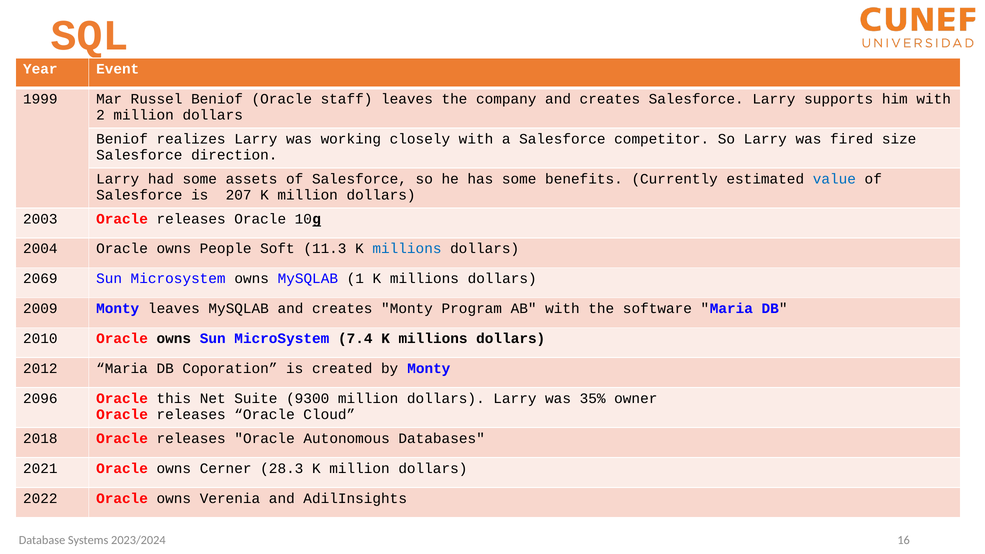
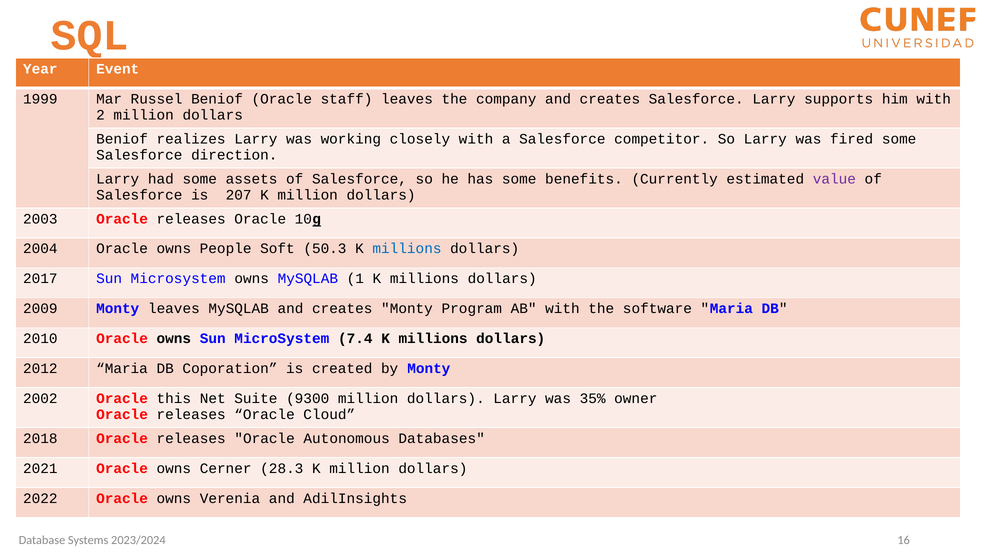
fired size: size -> some (899, 139)
value colour: blue -> purple (834, 179)
11.3: 11.3 -> 50.3 (325, 249)
2069: 2069 -> 2017 (40, 279)
2096: 2096 -> 2002 (40, 399)
